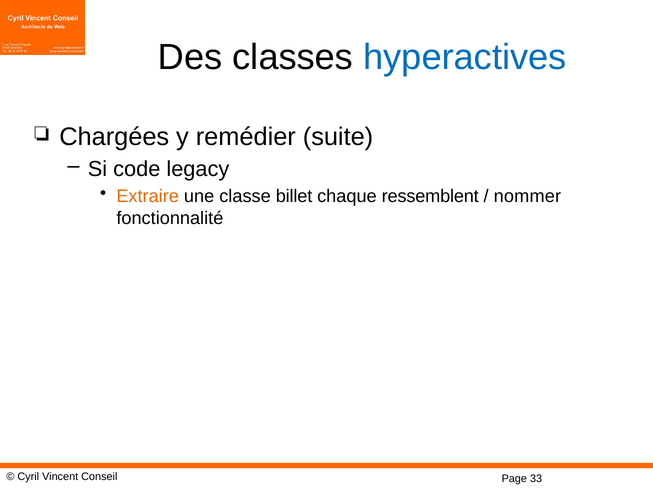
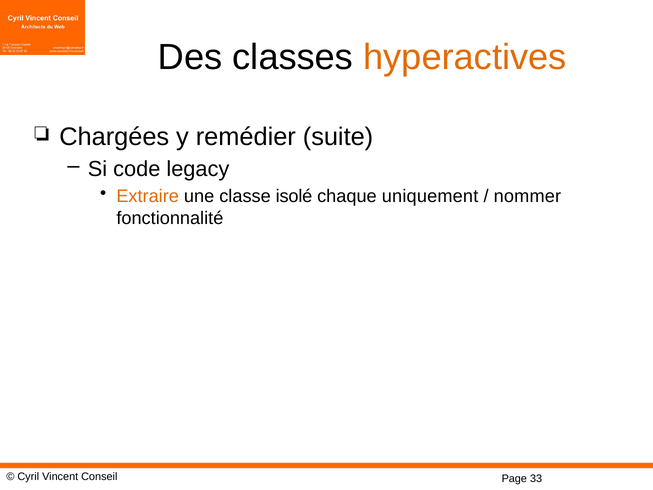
hyperactives colour: blue -> orange (465, 57)
billet: billet -> isolé (294, 196)
ressemblent: ressemblent -> uniquement (430, 196)
